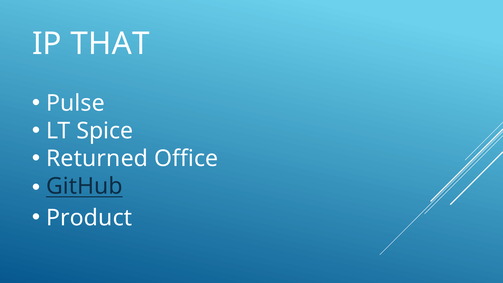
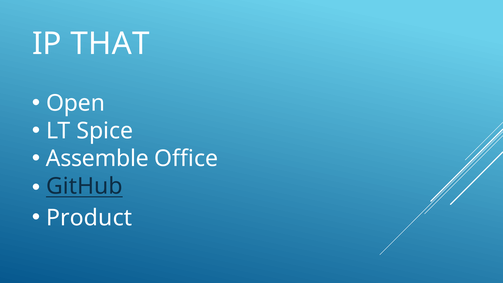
Pulse: Pulse -> Open (76, 103)
Returned: Returned -> Assemble (97, 159)
